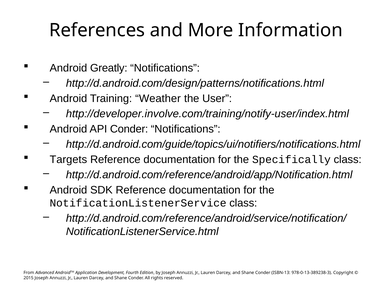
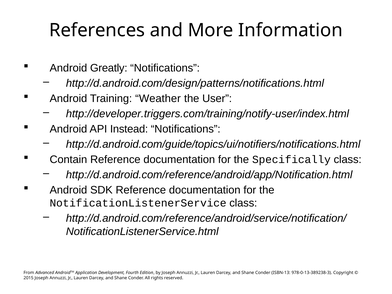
http://developer.involve.com/training/notify-user/index.html: http://developer.involve.com/training/notify-user/index.html -> http://developer.triggers.com/training/notify-user/index.html (208, 114)
API Conder: Conder -> Instead (129, 129)
Targets: Targets -> Contain (68, 160)
